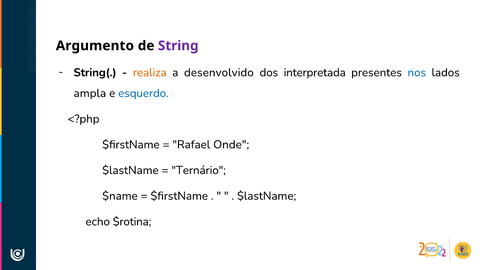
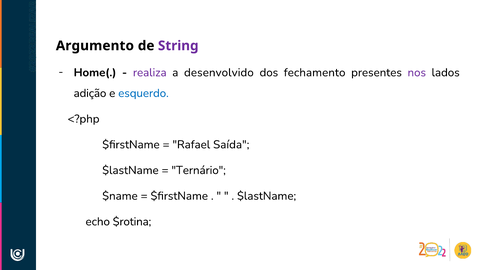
String(: String( -> Home( (95, 73)
realiza colour: orange -> purple (150, 73)
interpretada: interpretada -> fechamento (315, 73)
nos colour: blue -> purple (417, 73)
ampla: ampla -> adição (90, 93)
Onde: Onde -> Saída (231, 145)
